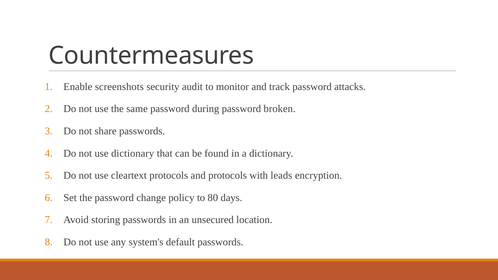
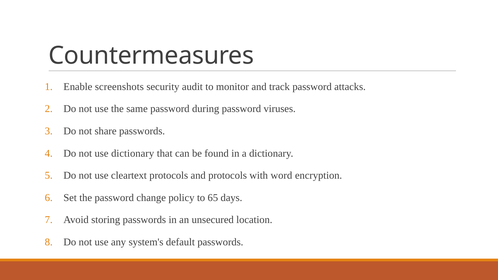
broken: broken -> viruses (280, 109)
leads: leads -> word (281, 176)
80: 80 -> 65 (213, 198)
